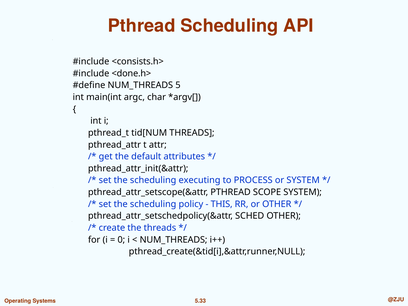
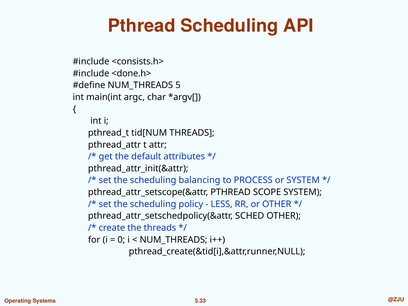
executing: executing -> balancing (199, 180)
THIS: THIS -> LESS (222, 204)
